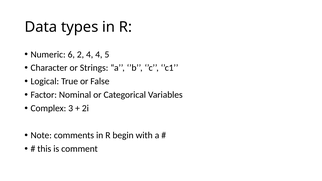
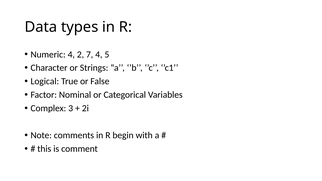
Numeric 6: 6 -> 4 (71, 54)
2 4: 4 -> 7 (90, 54)
